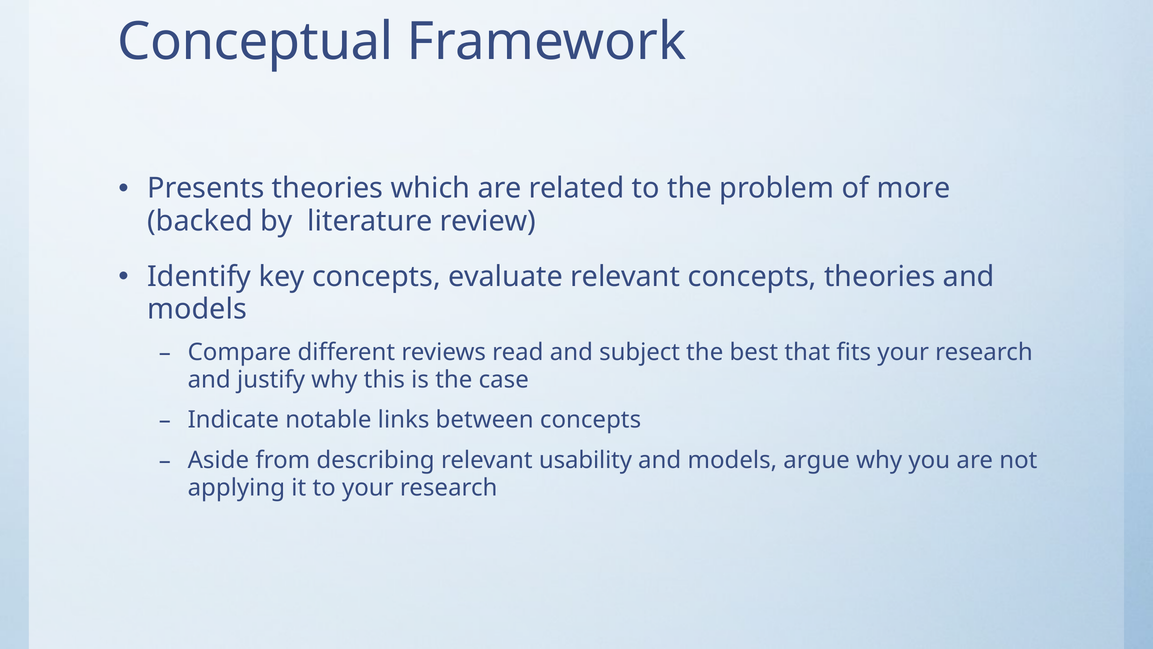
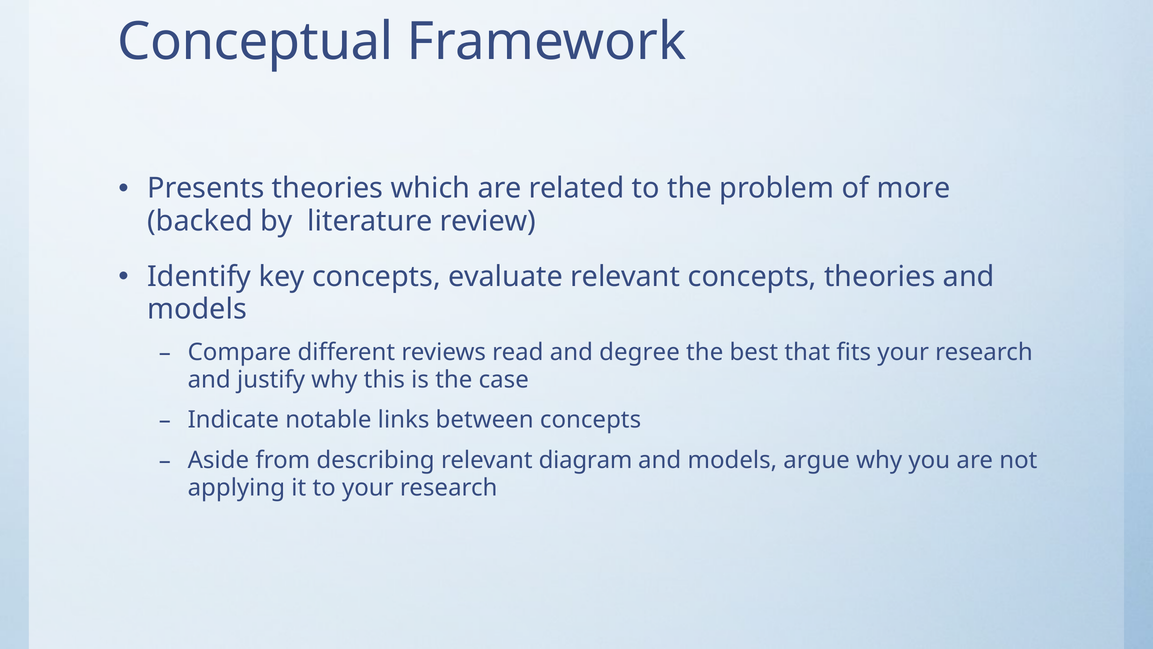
subject: subject -> degree (640, 352)
usability: usability -> diagram (586, 460)
